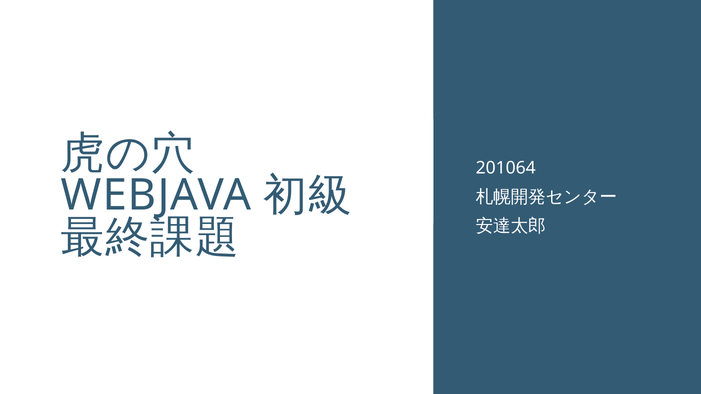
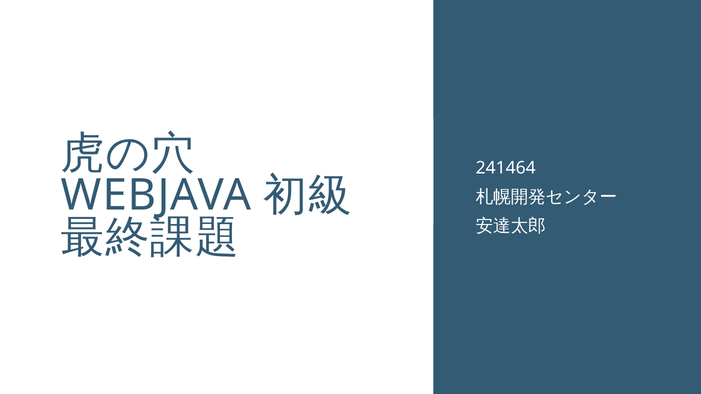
201064: 201064 -> 241464 (506, 168)
